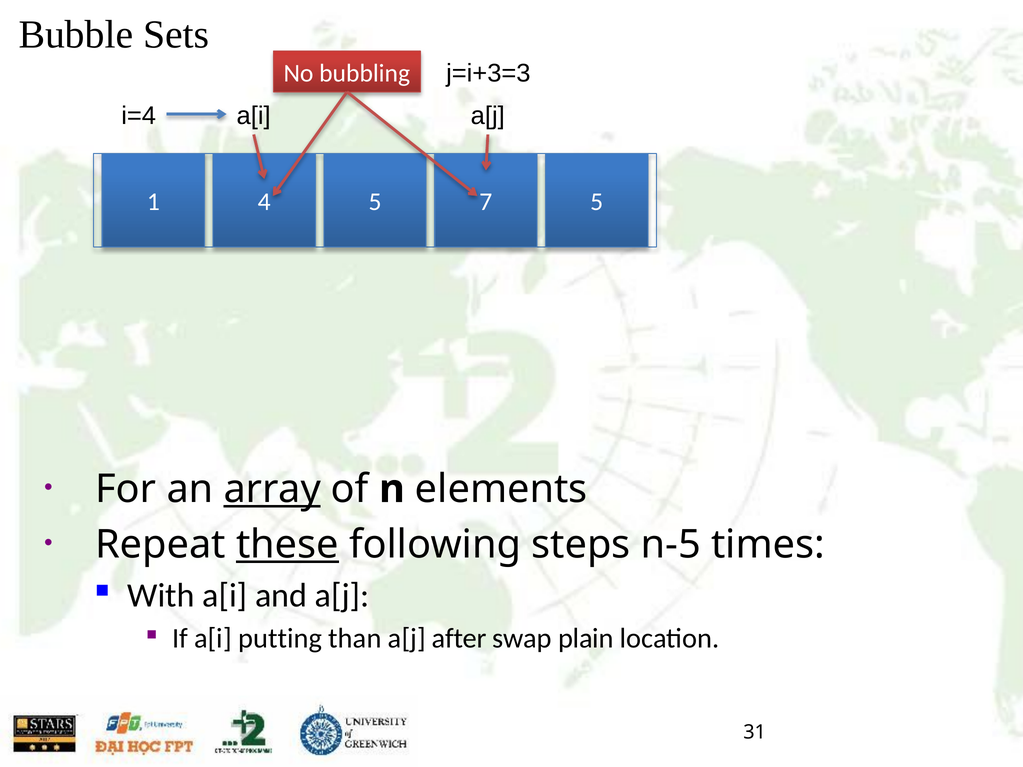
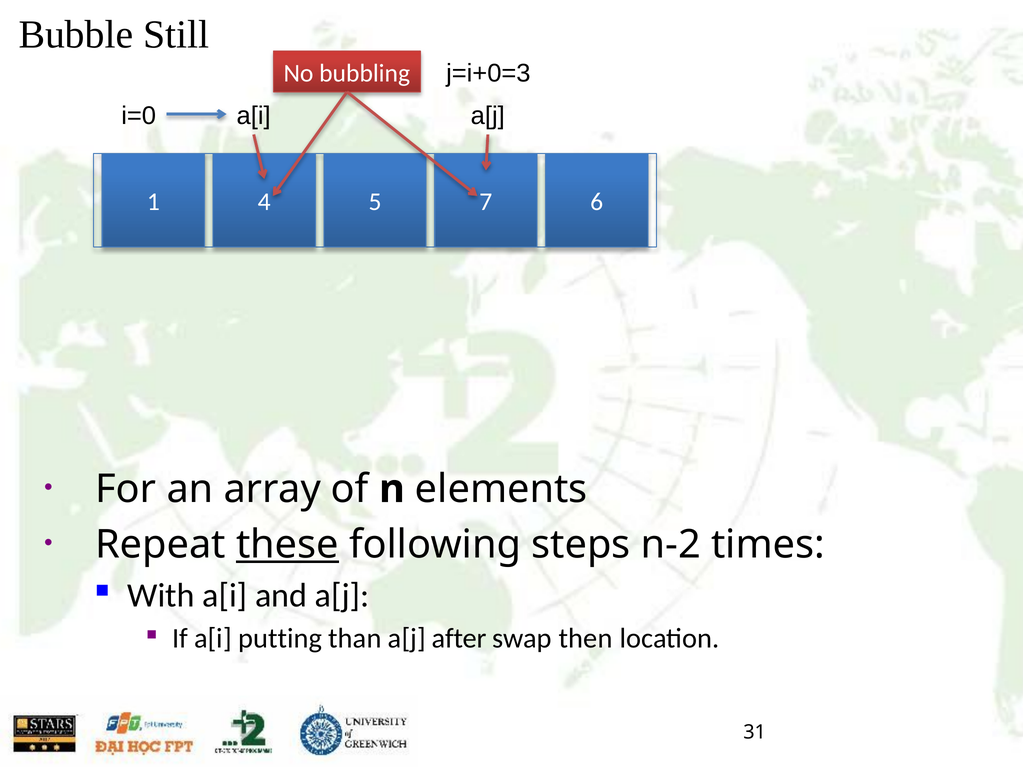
Sets: Sets -> Still (176, 35)
j=i+3=3: j=i+3=3 -> j=i+0=3 (488, 73)
i=4: i=4 -> i=0 (139, 116)
4 5: 5 -> 6 (597, 202)
array underline: present -> none (272, 489)
n-5: n-5 -> n-2 (671, 545)
plain: plain -> then (586, 638)
